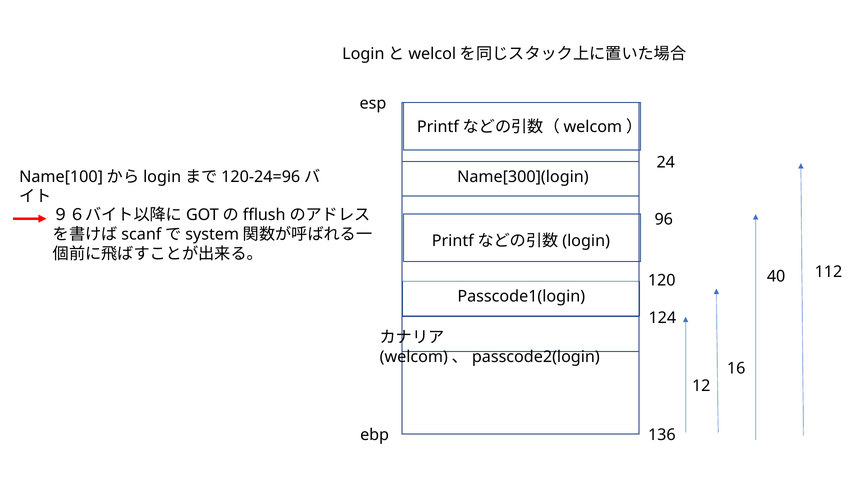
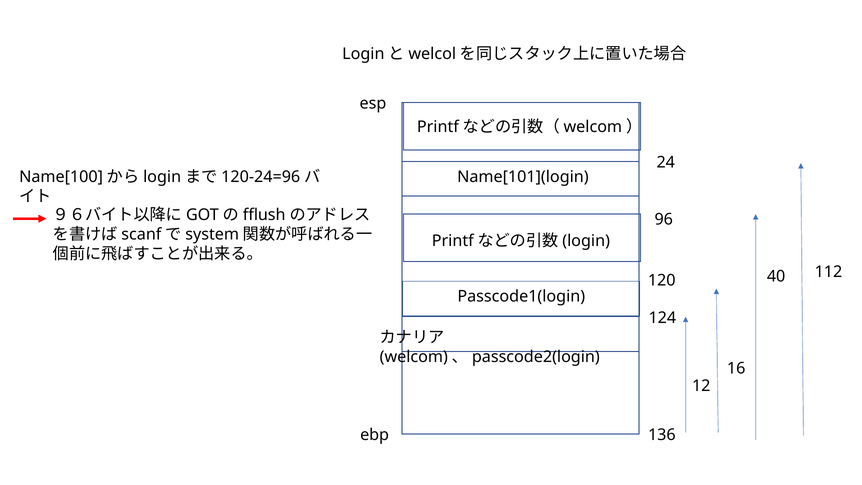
Name[300](login: Name[300](login -> Name[101](login (523, 177)
